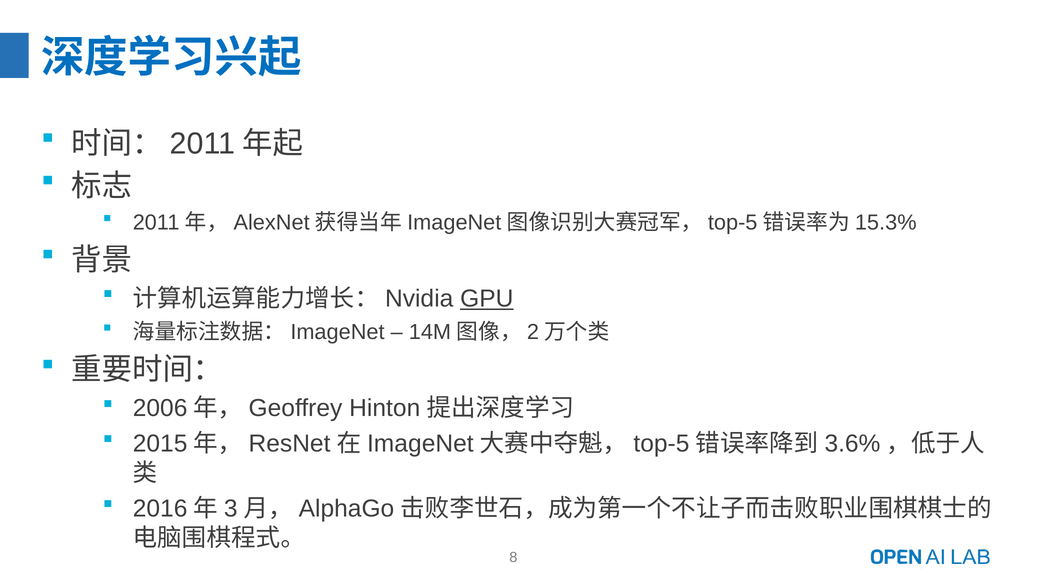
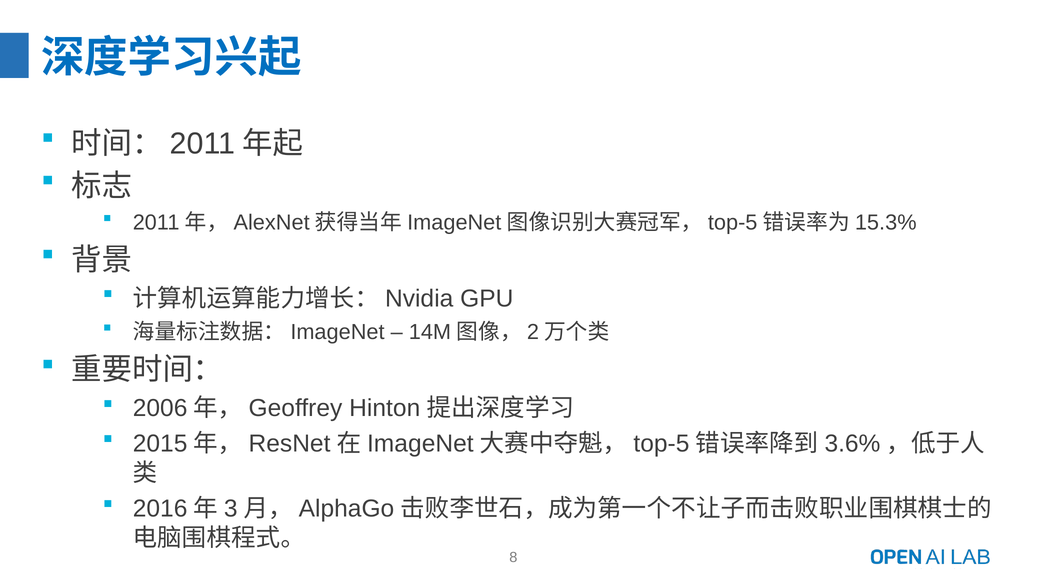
GPU underline: present -> none (487, 299)
